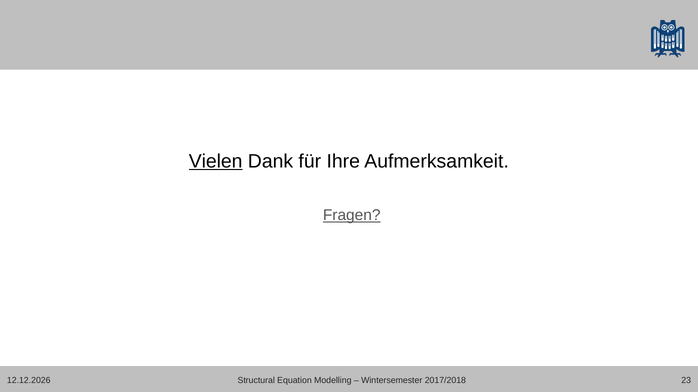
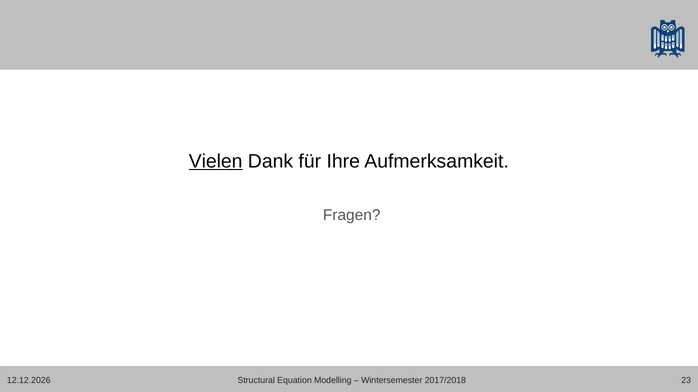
Fragen underline: present -> none (352, 216)
